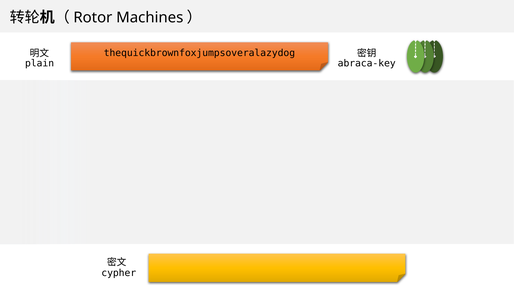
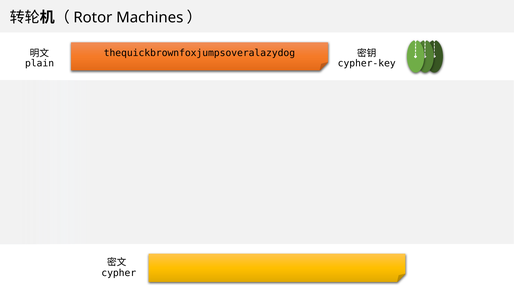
abraca-key: abraca-key -> cypher-key (367, 63)
